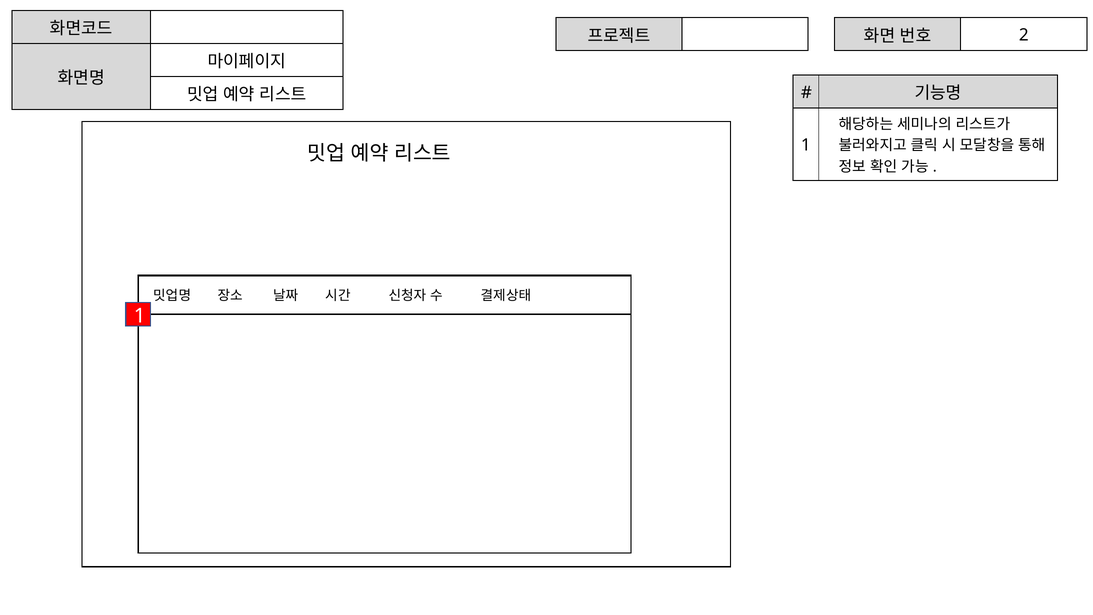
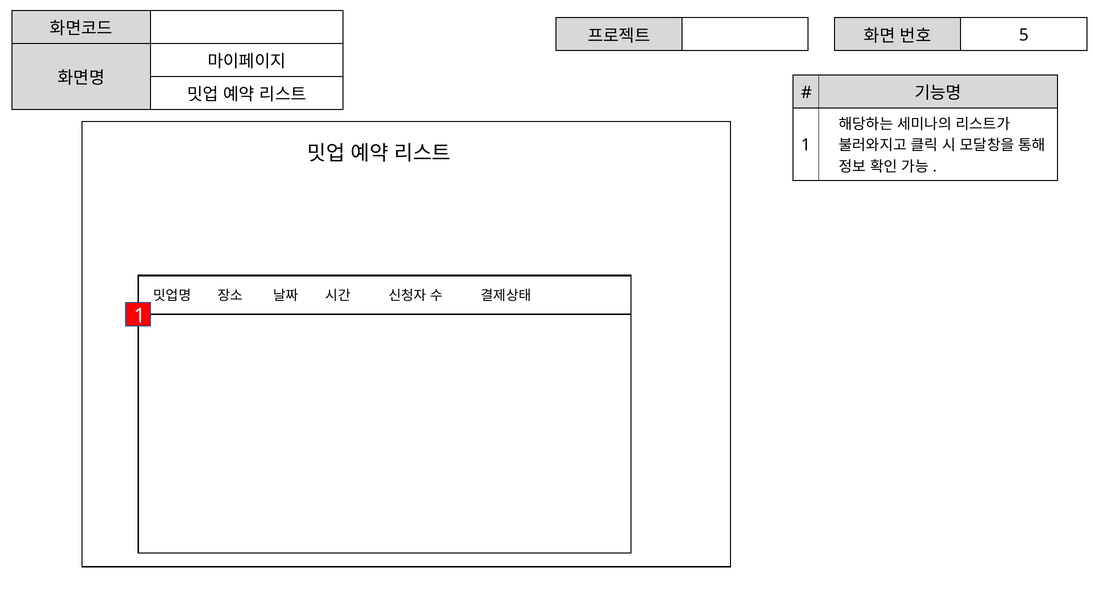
2: 2 -> 5 (1024, 35)
